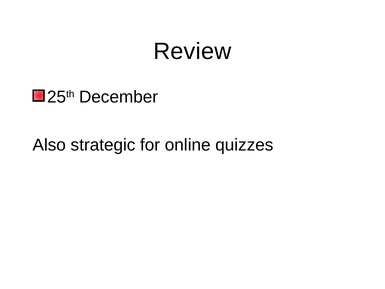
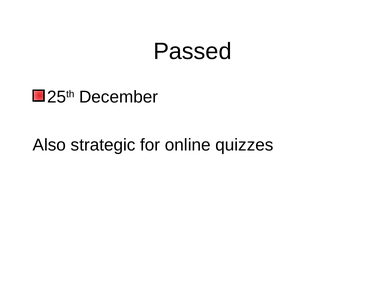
Review: Review -> Passed (192, 51)
